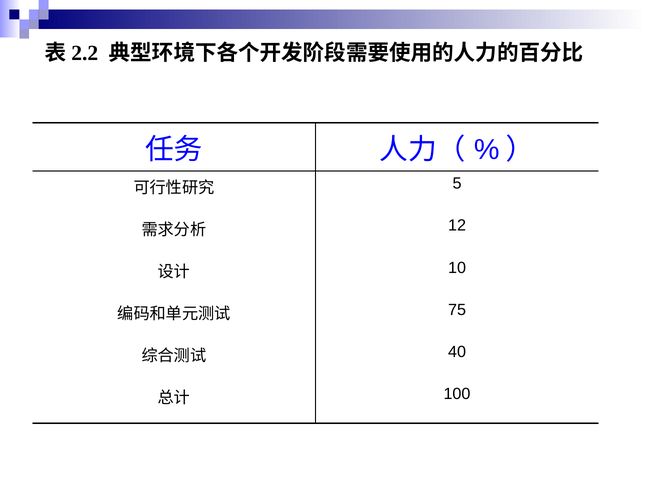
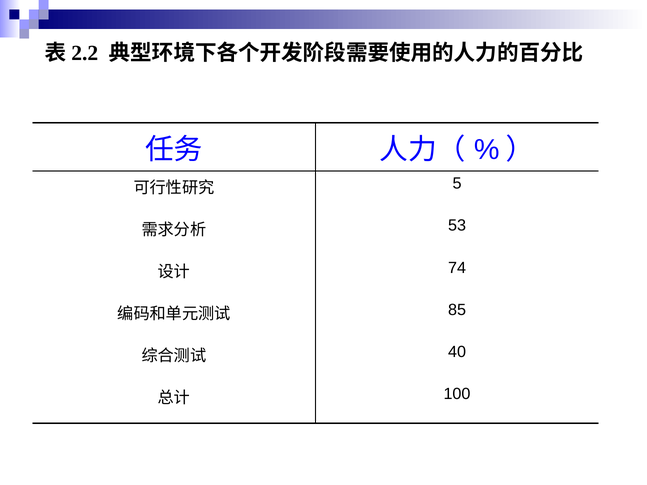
12: 12 -> 53 (457, 226)
10: 10 -> 74 (457, 268)
75: 75 -> 85 (457, 310)
